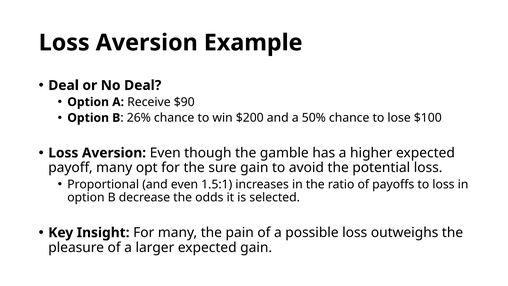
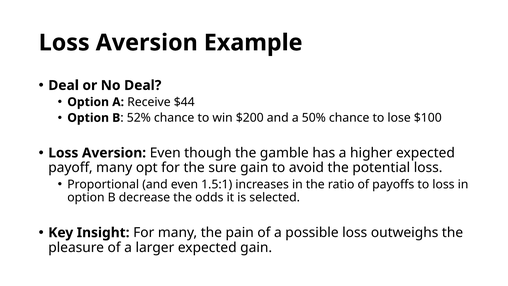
$90: $90 -> $44 (184, 102)
26%: 26% -> 52% (139, 118)
